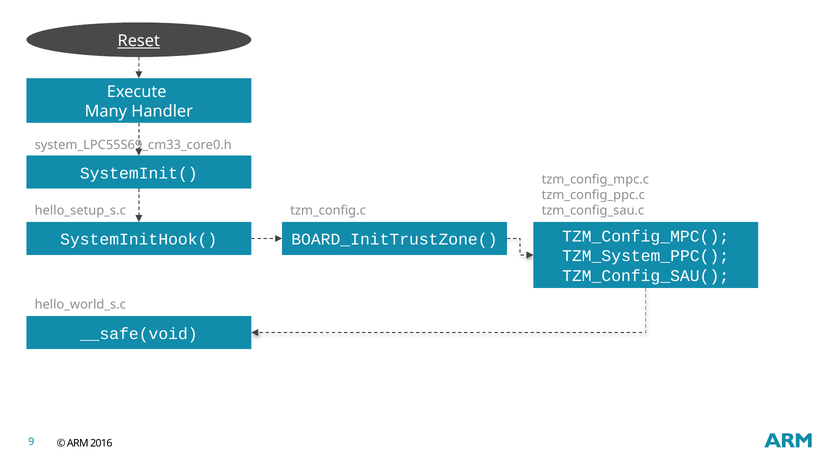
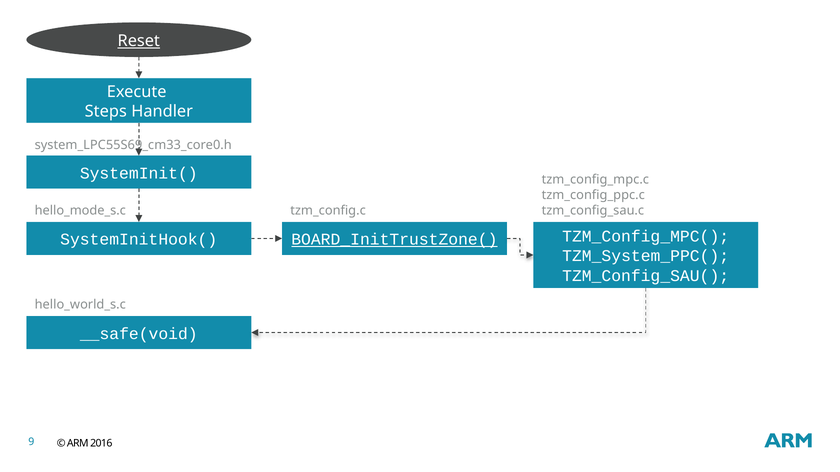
Many: Many -> Steps (106, 112)
hello_setup_s.c: hello_setup_s.c -> hello_mode_s.c (80, 211)
BOARD_InitTrustZone( underline: none -> present (394, 240)
